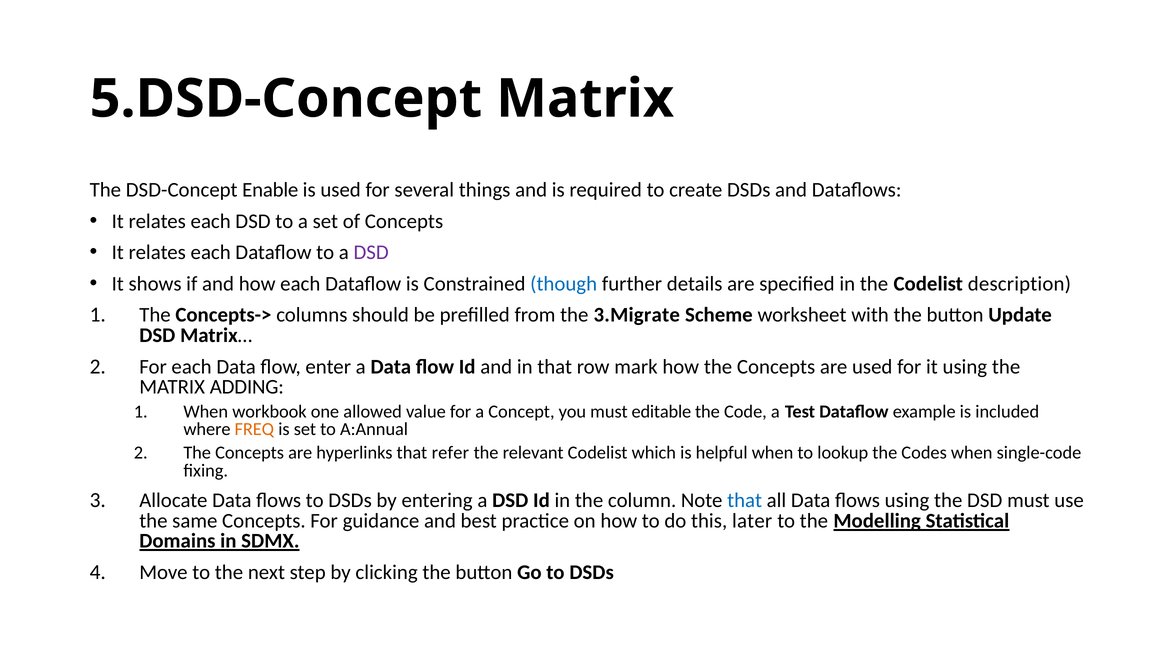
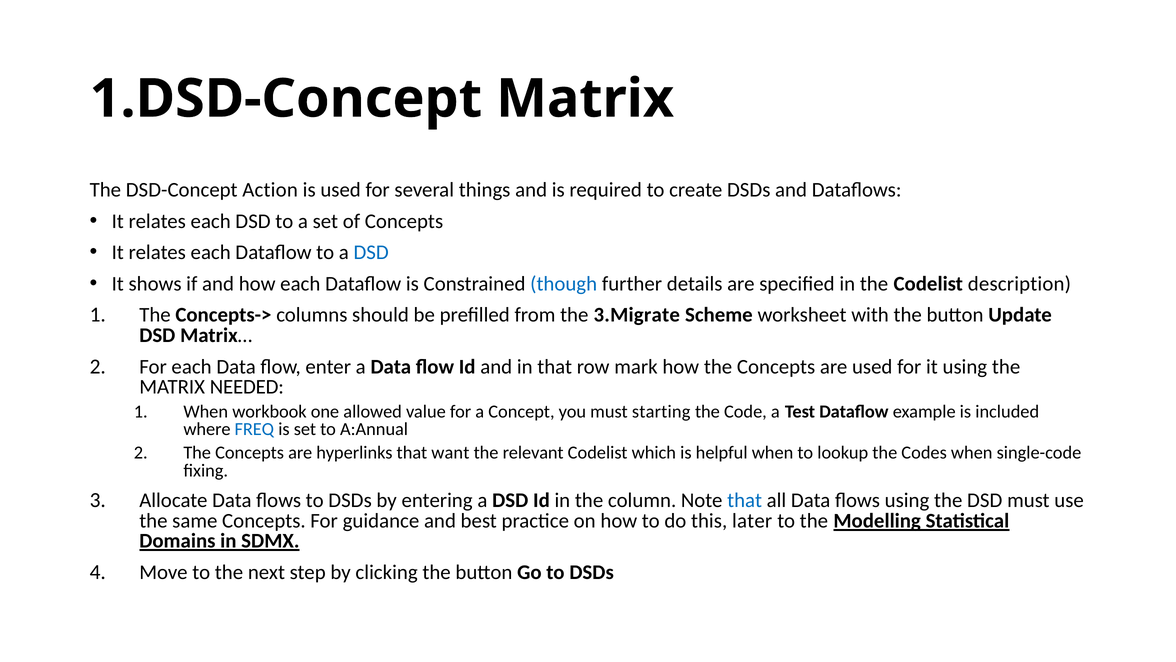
5.DSD-Concept: 5.DSD-Concept -> 1.DSD-Concept (286, 99)
Enable: Enable -> Action (270, 190)
DSD colour: purple -> blue (371, 252)
ADDING: ADDING -> NEEDED (247, 387)
editable: editable -> starting (661, 411)
FREQ colour: orange -> blue (254, 429)
refer: refer -> want (450, 452)
